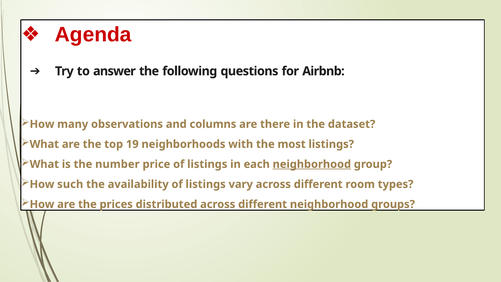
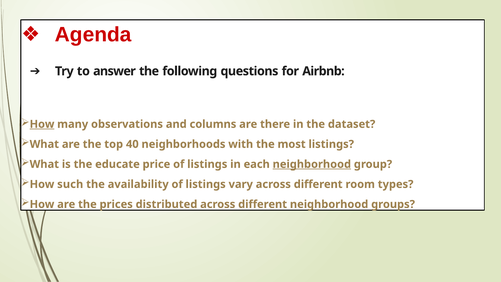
How underline: none -> present (42, 124)
19: 19 -> 40 (132, 144)
number: number -> educate (117, 164)
